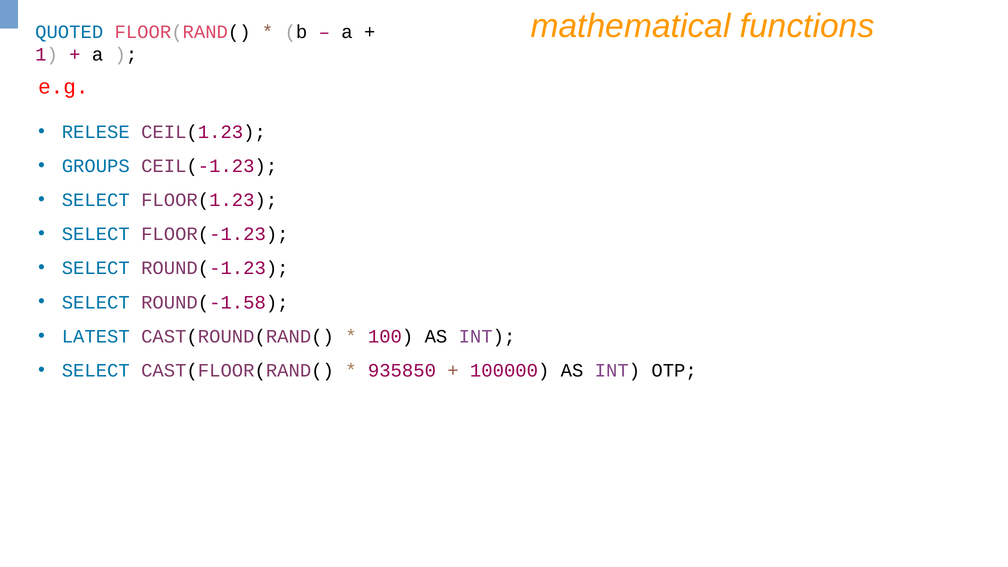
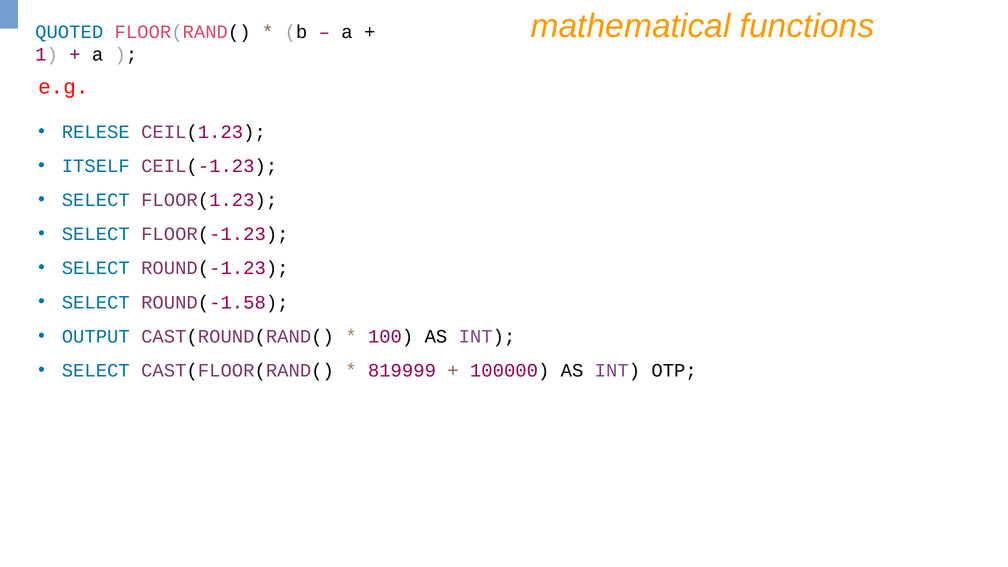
GROUPS: GROUPS -> ITSELF (96, 166)
LATEST: LATEST -> OUTPUT (96, 336)
935850: 935850 -> 819999 (402, 370)
